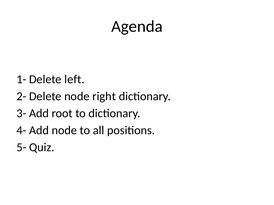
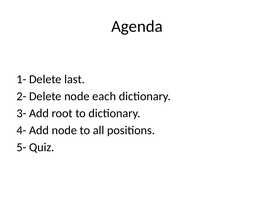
left: left -> last (74, 79)
right: right -> each (104, 96)
